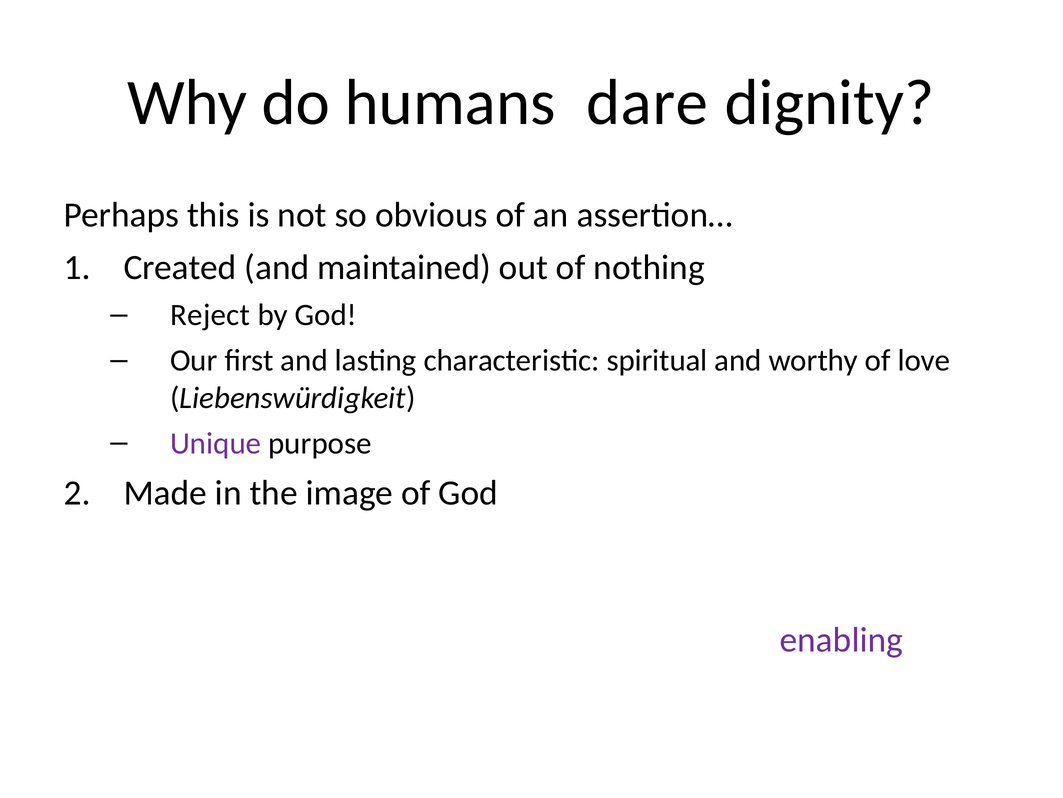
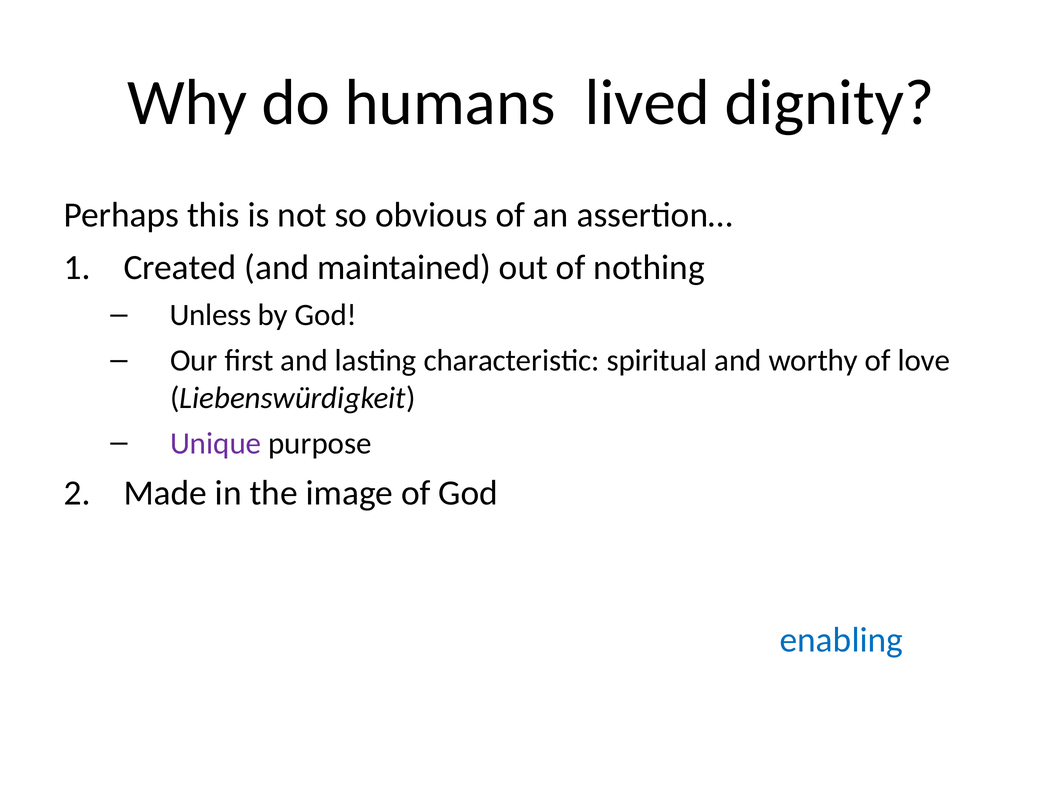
dare: dare -> lived (647, 103)
Reject: Reject -> Unless (211, 315)
enabling colour: purple -> blue (841, 639)
